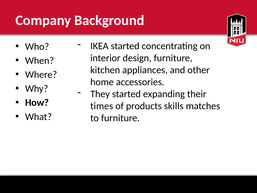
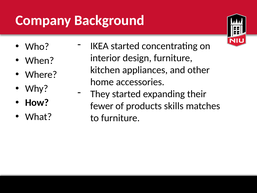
times: times -> fewer (102, 106)
